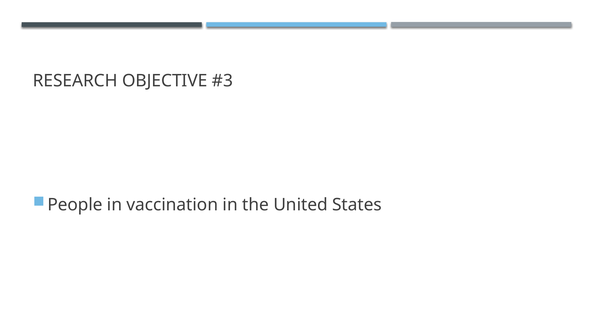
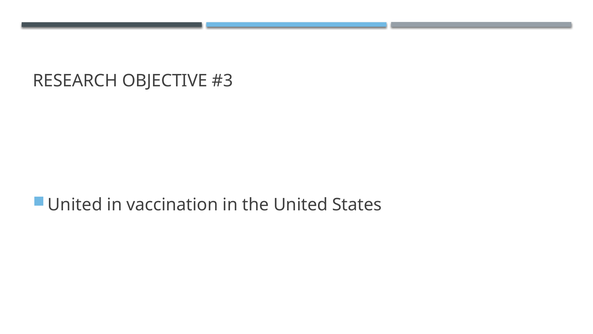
People: People -> United (75, 204)
